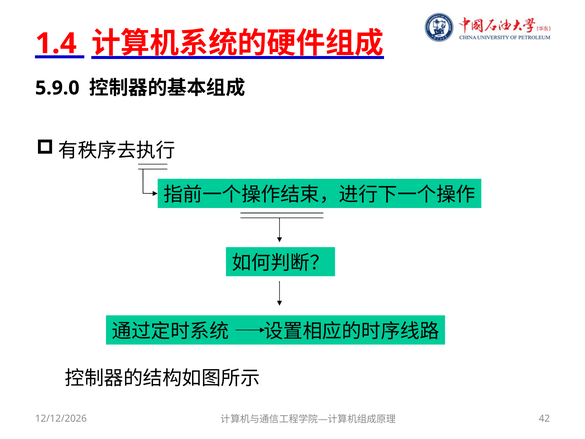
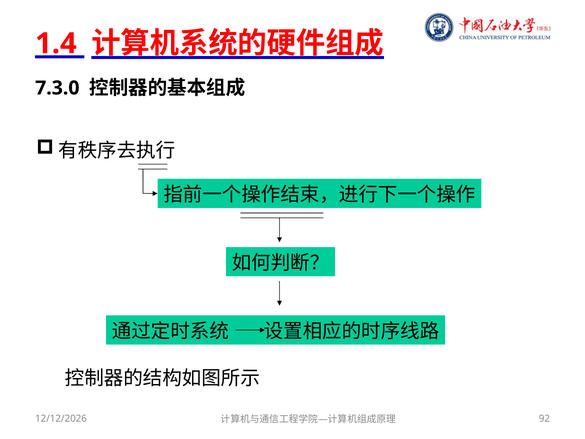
5.9.0: 5.9.0 -> 7.3.0 (57, 88)
42: 42 -> 92 (544, 418)
